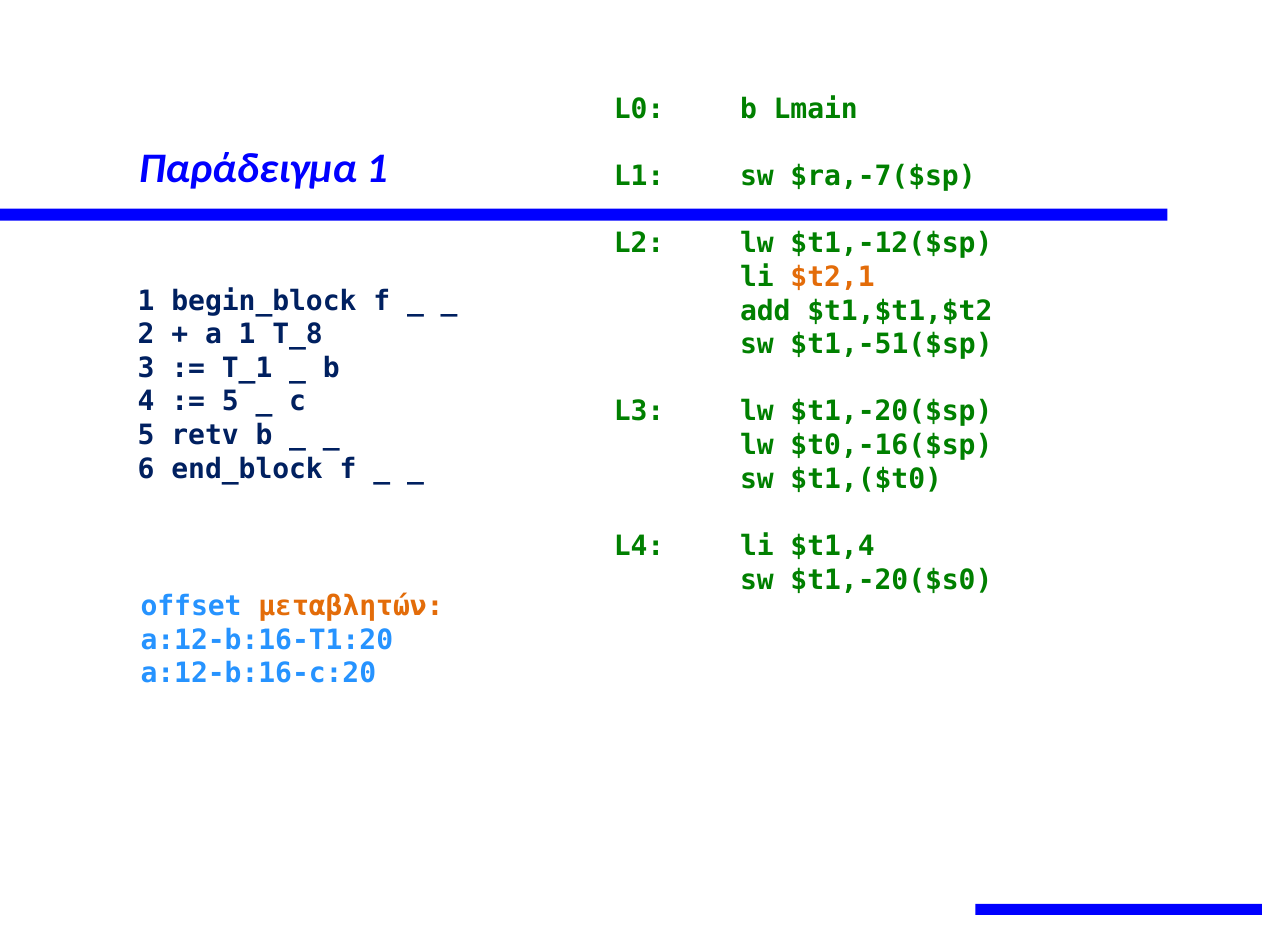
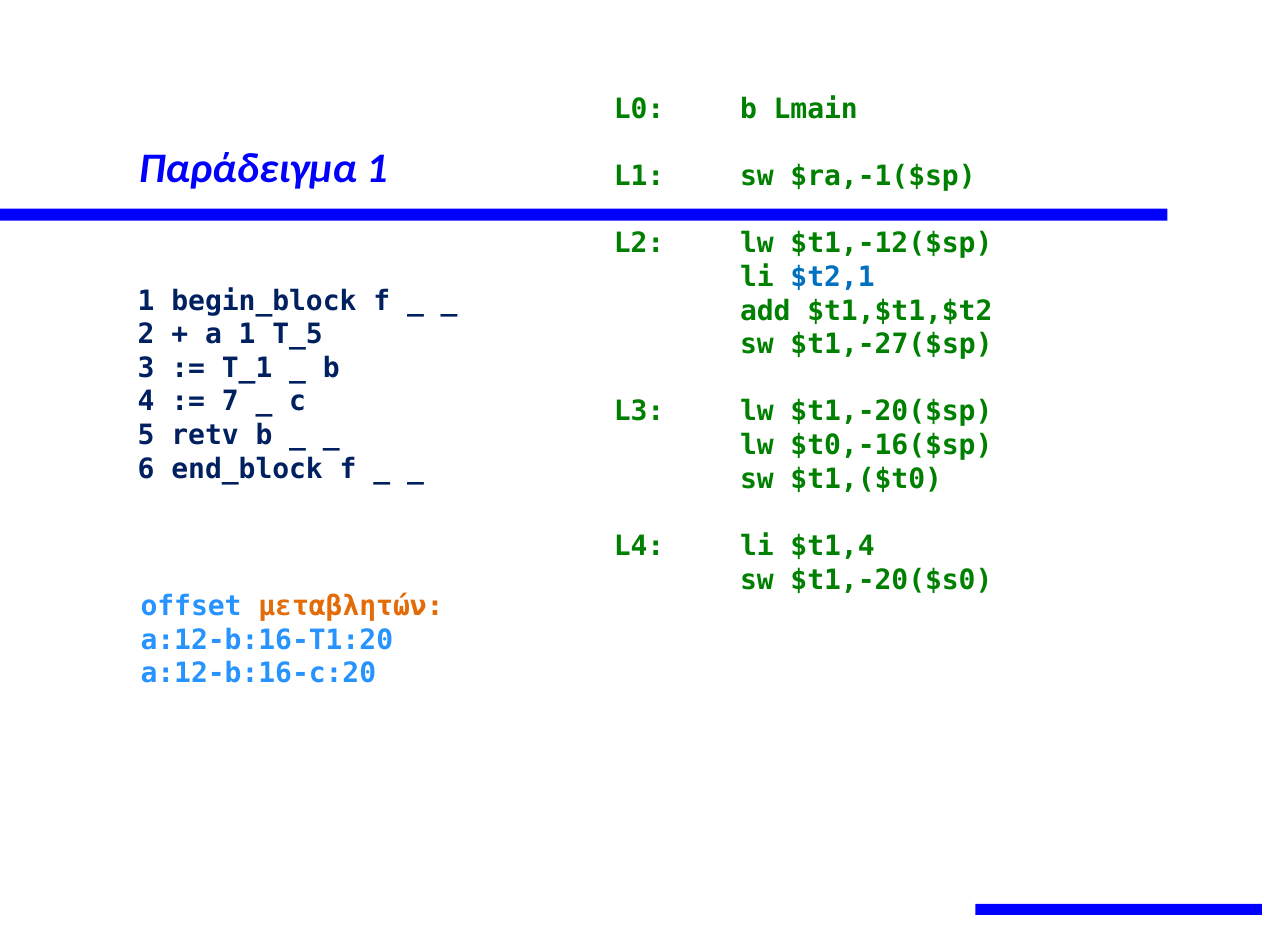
$ra,-7($sp: $ra,-7($sp -> $ra,-1($sp (883, 176)
$t2,1 colour: orange -> blue (833, 277)
T_8: T_8 -> T_5 (298, 335)
$t1,-51($sp: $t1,-51($sp -> $t1,-27($sp (892, 345)
5: 5 -> 7 (230, 402)
